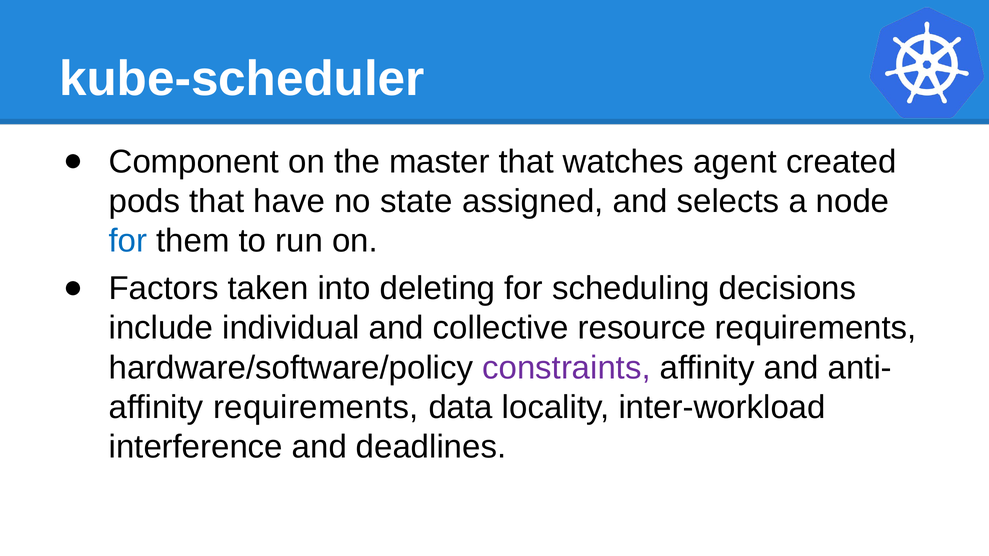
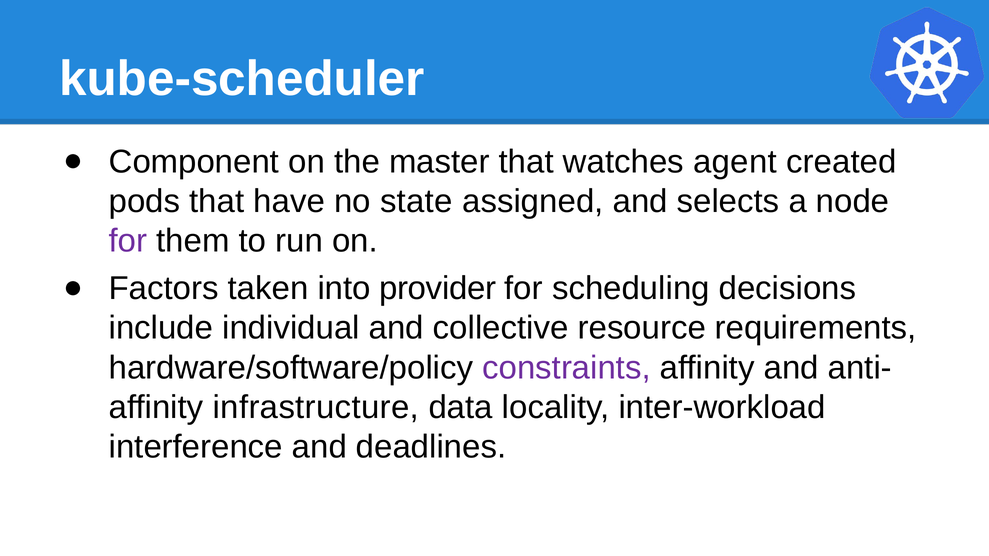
for colour: blue -> purple (128, 241)
deleting: deleting -> provider (438, 289)
affinity requirements: requirements -> infrastructure (316, 407)
